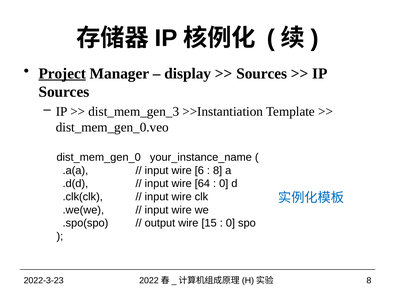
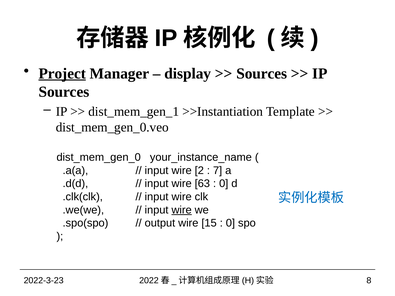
dist_mem_gen_3: dist_mem_gen_3 -> dist_mem_gen_1 (134, 112)
6: 6 -> 2 (199, 171)
8: 8 -> 7 (218, 171)
64: 64 -> 63 (202, 184)
wire underline: none -> present (182, 210)
